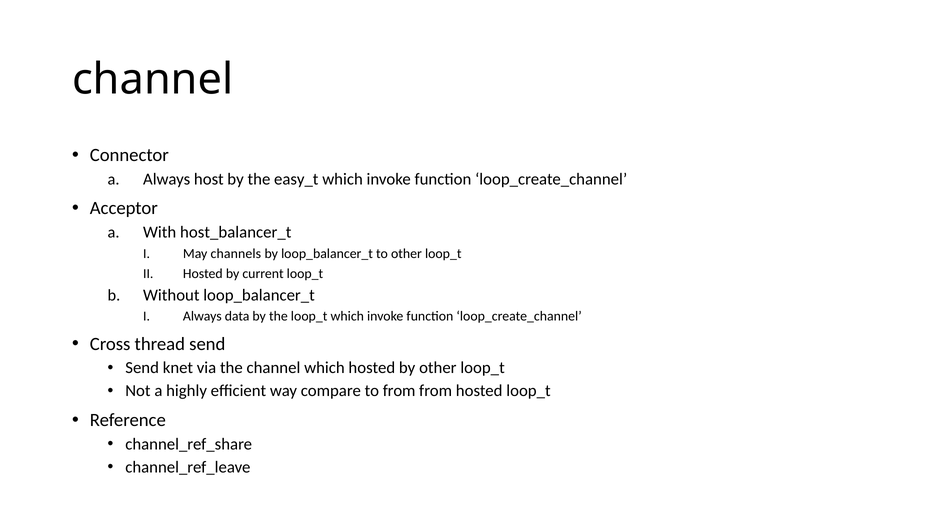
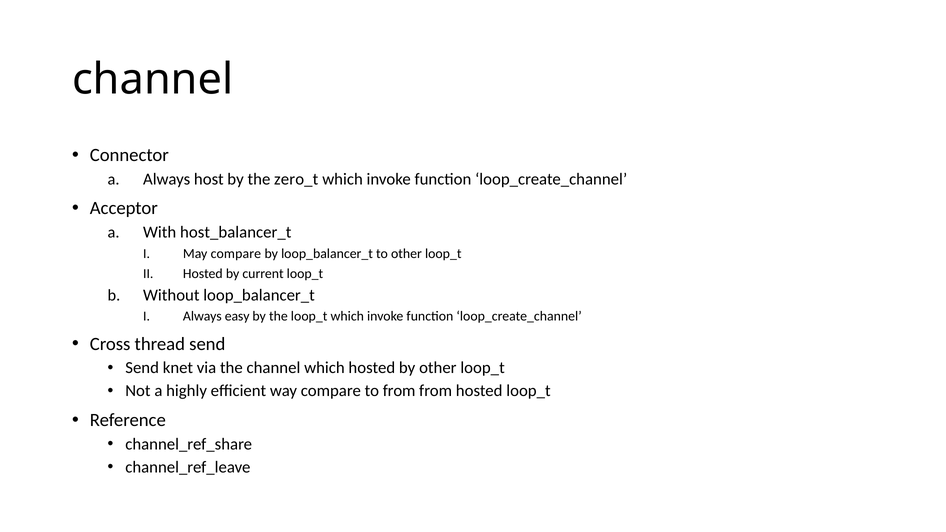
easy_t: easy_t -> zero_t (296, 179)
May channels: channels -> compare (236, 254)
data: data -> easy (237, 317)
